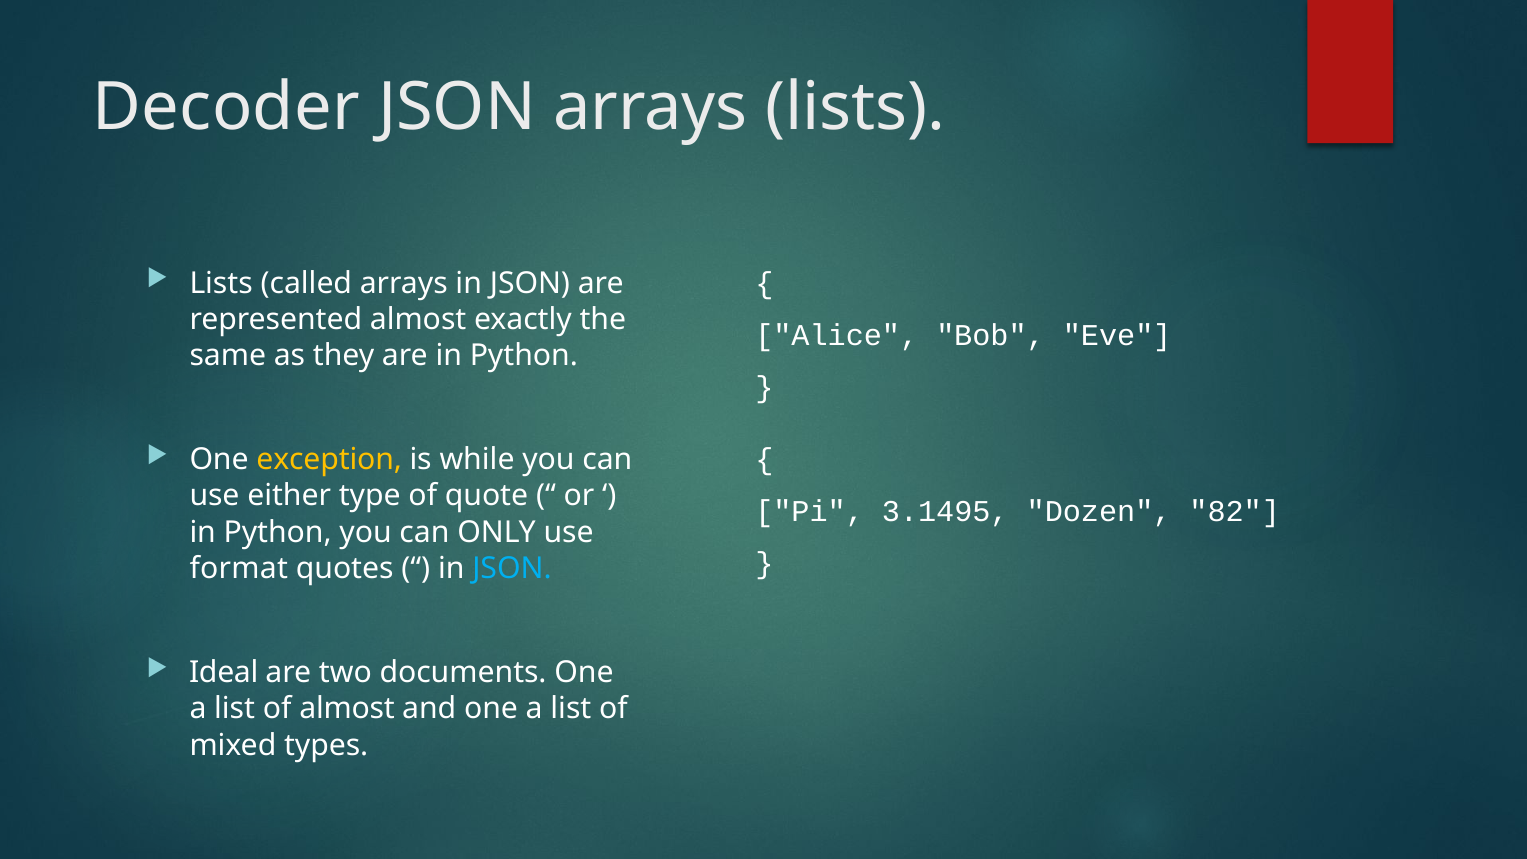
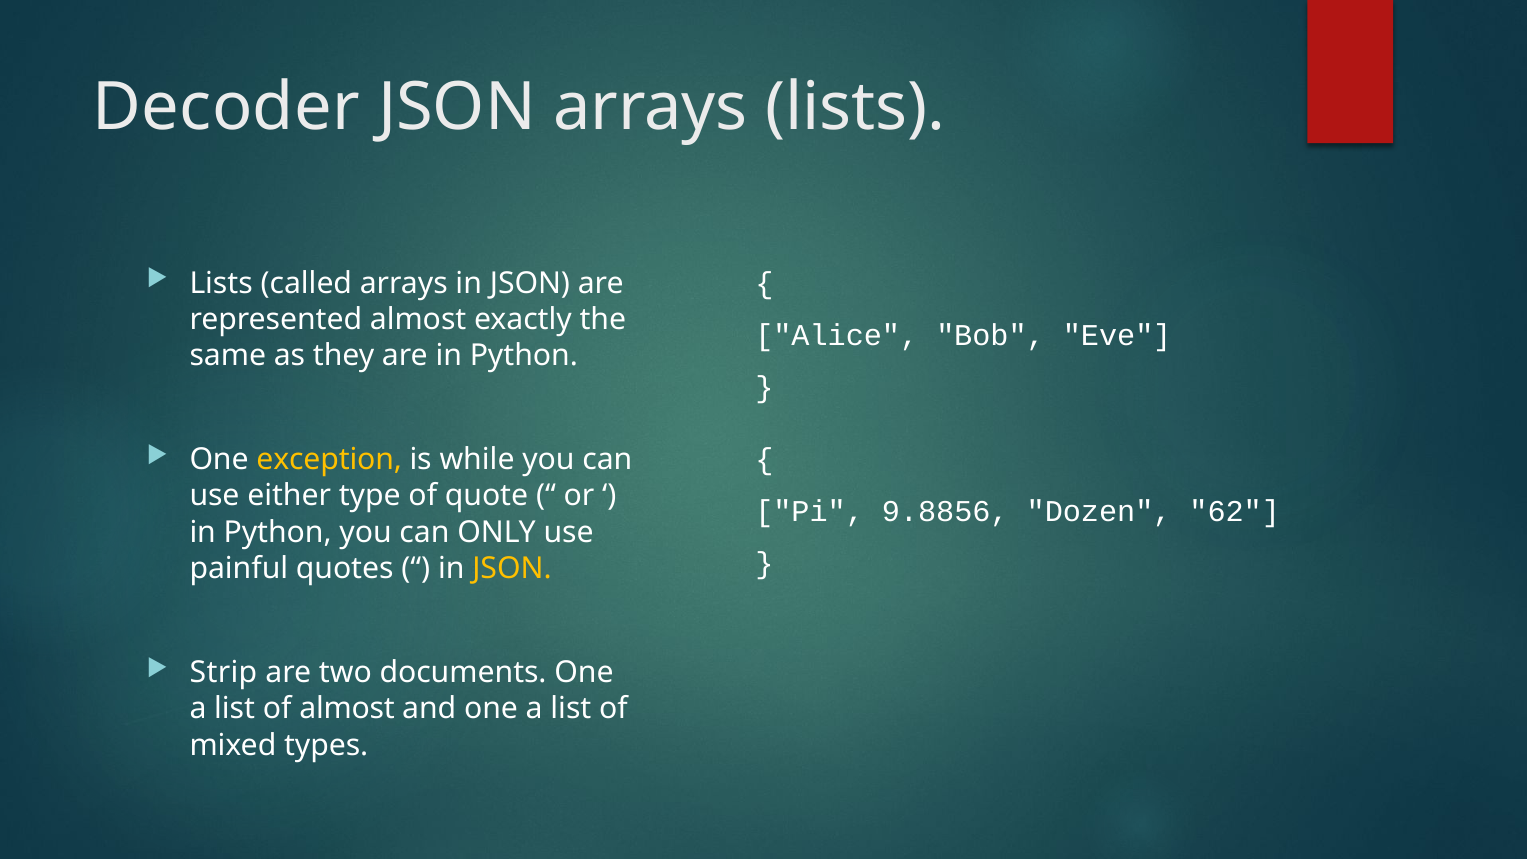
3.1495: 3.1495 -> 9.8856 (945, 512)
82: 82 -> 62 (1235, 512)
format: format -> painful (239, 568)
JSON colour: light blue -> yellow (512, 568)
Ideal: Ideal -> Strip (223, 673)
